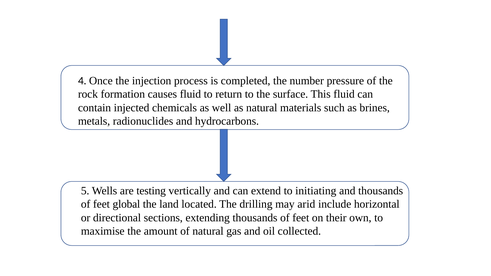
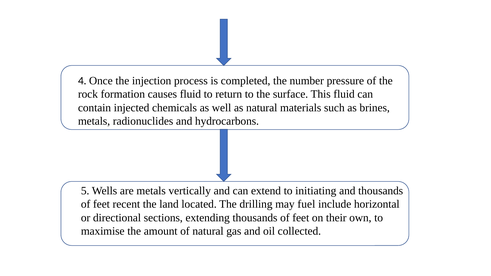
are testing: testing -> metals (151, 191)
global: global -> recent (126, 204)
arid: arid -> fuel (306, 204)
